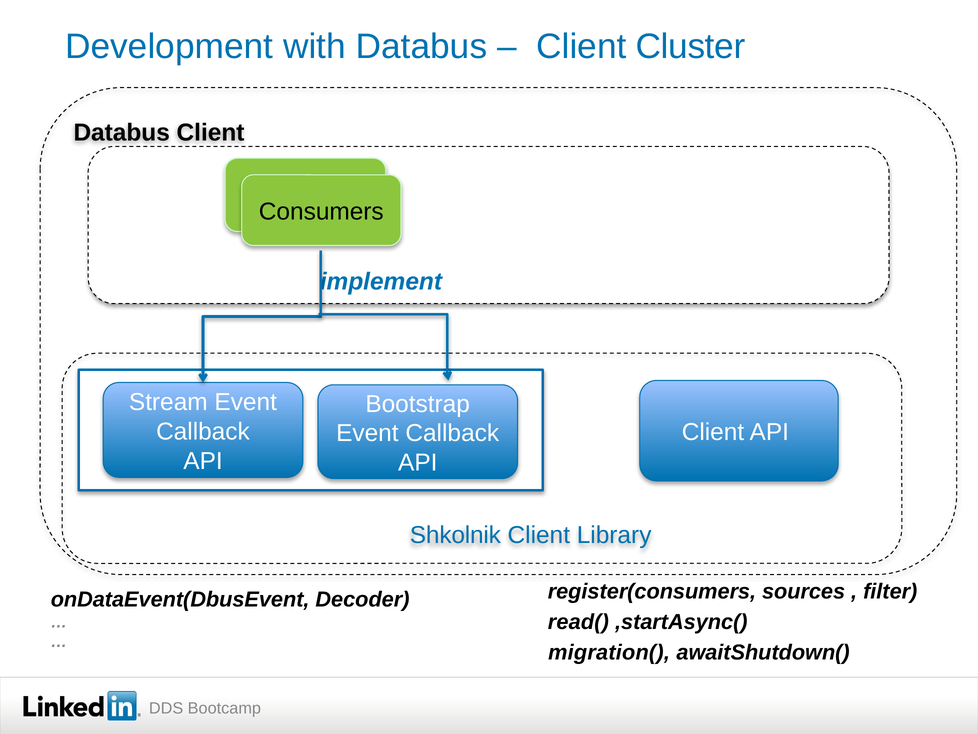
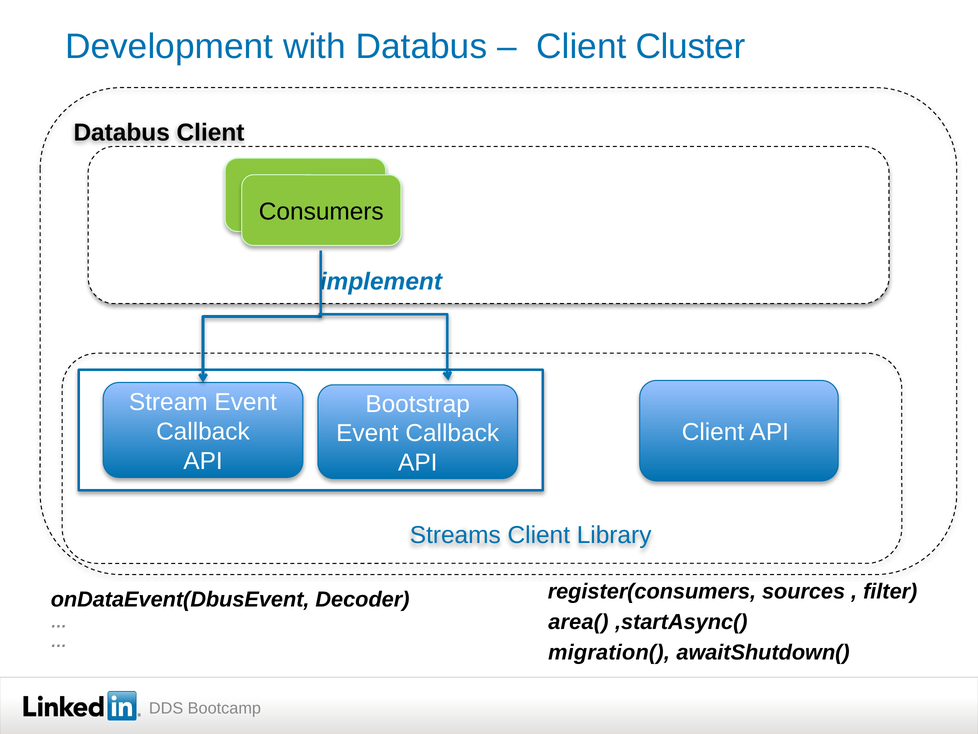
Shkolnik: Shkolnik -> Streams (455, 535)
read(: read( -> area( (578, 622)
